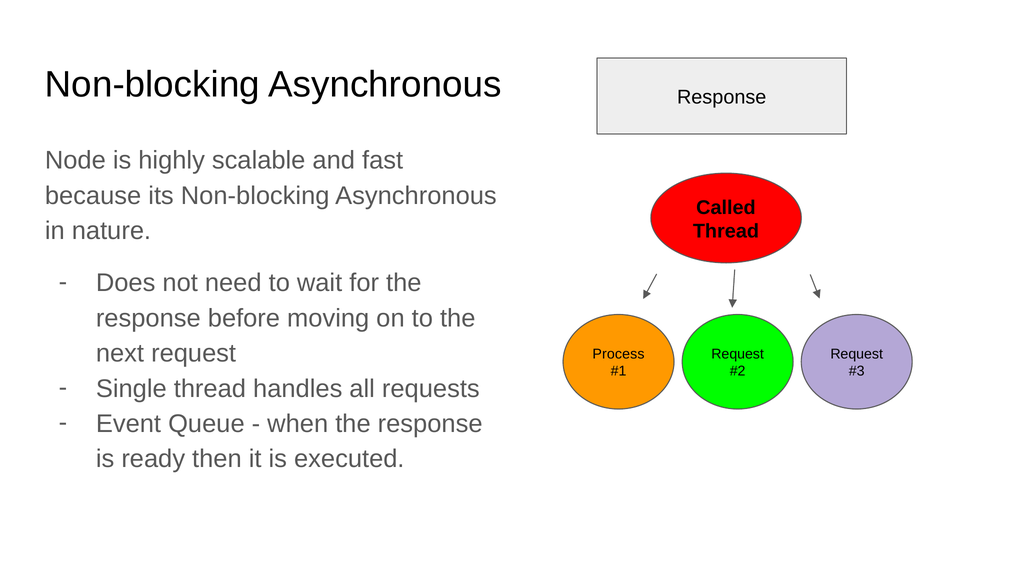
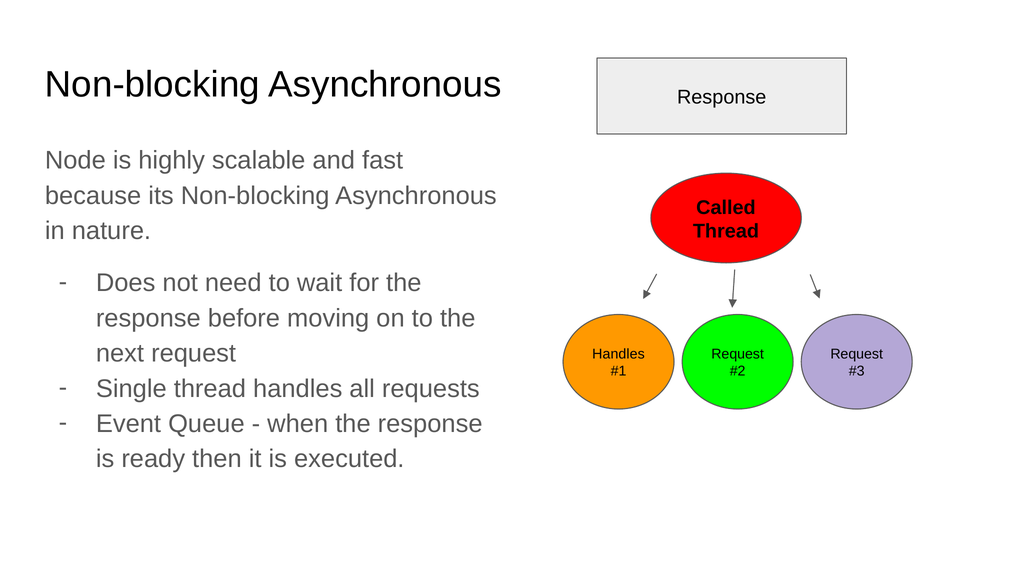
Process: Process -> Handles (618, 354)
